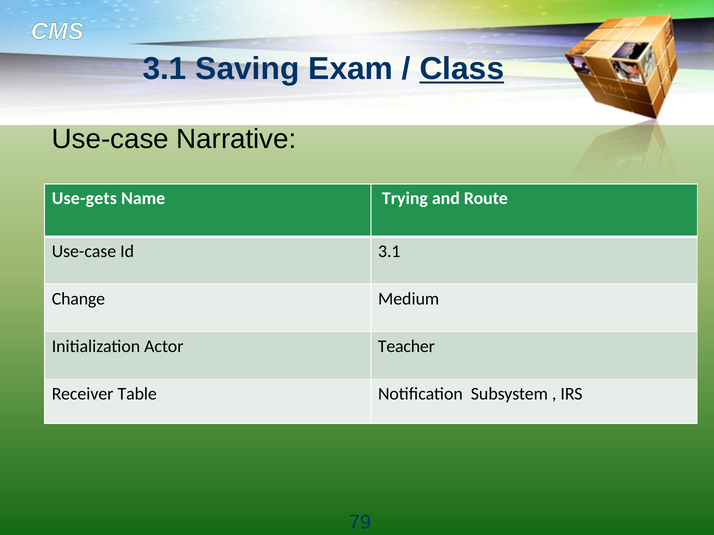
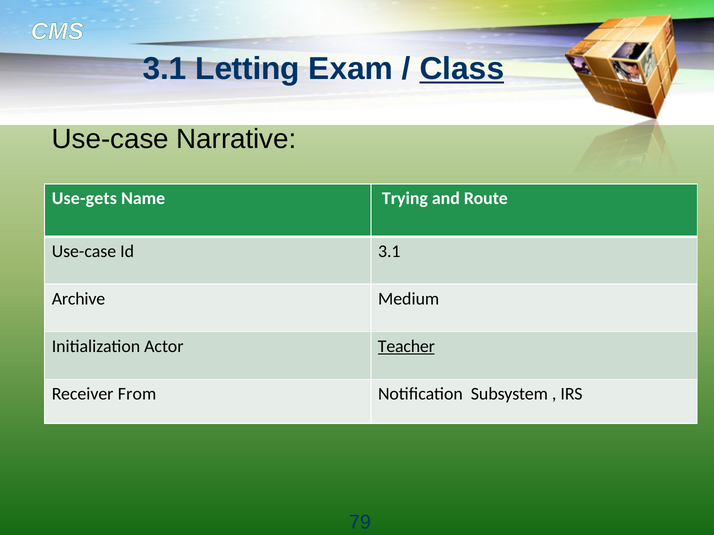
Saving: Saving -> Letting (248, 69)
Change: Change -> Archive (78, 299)
Teacher underline: none -> present (406, 347)
Table: Table -> From (137, 394)
